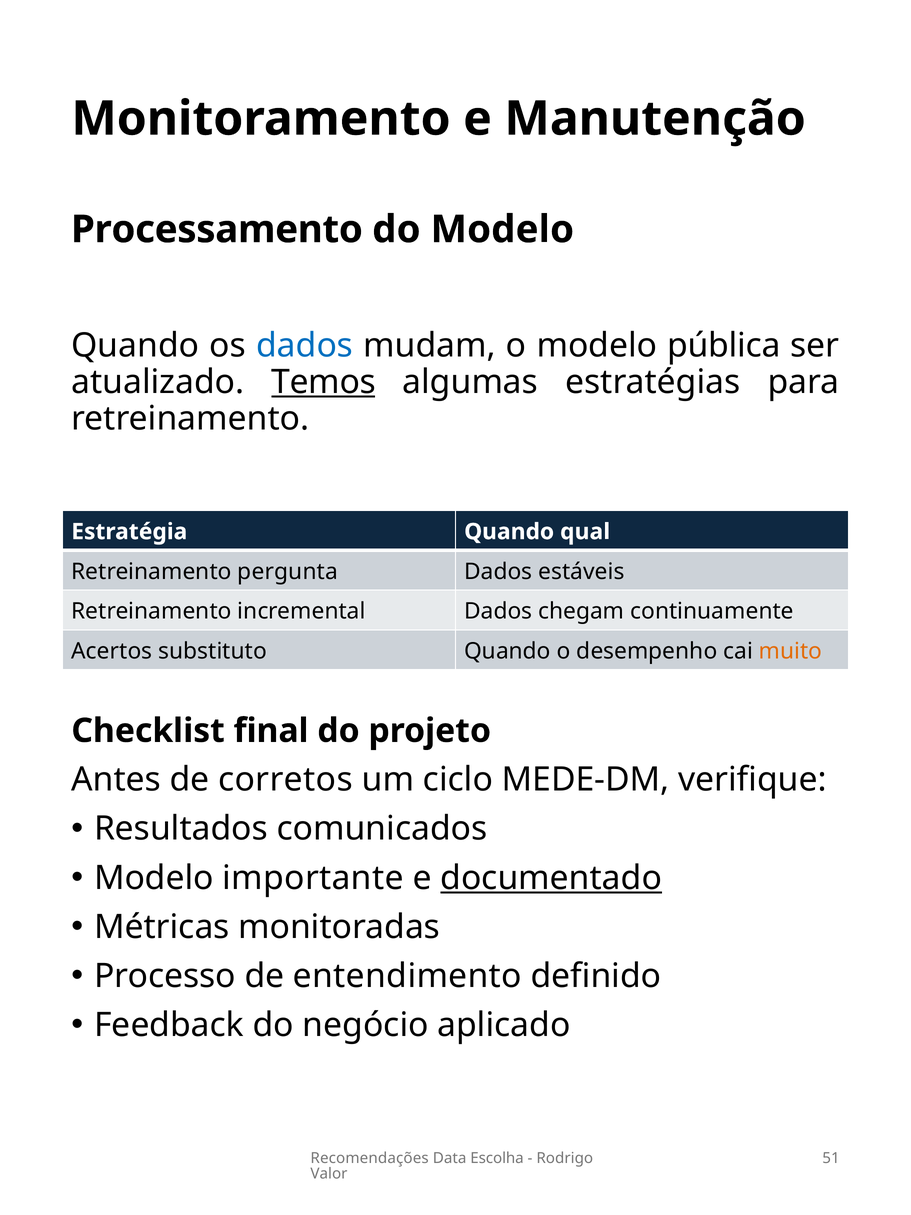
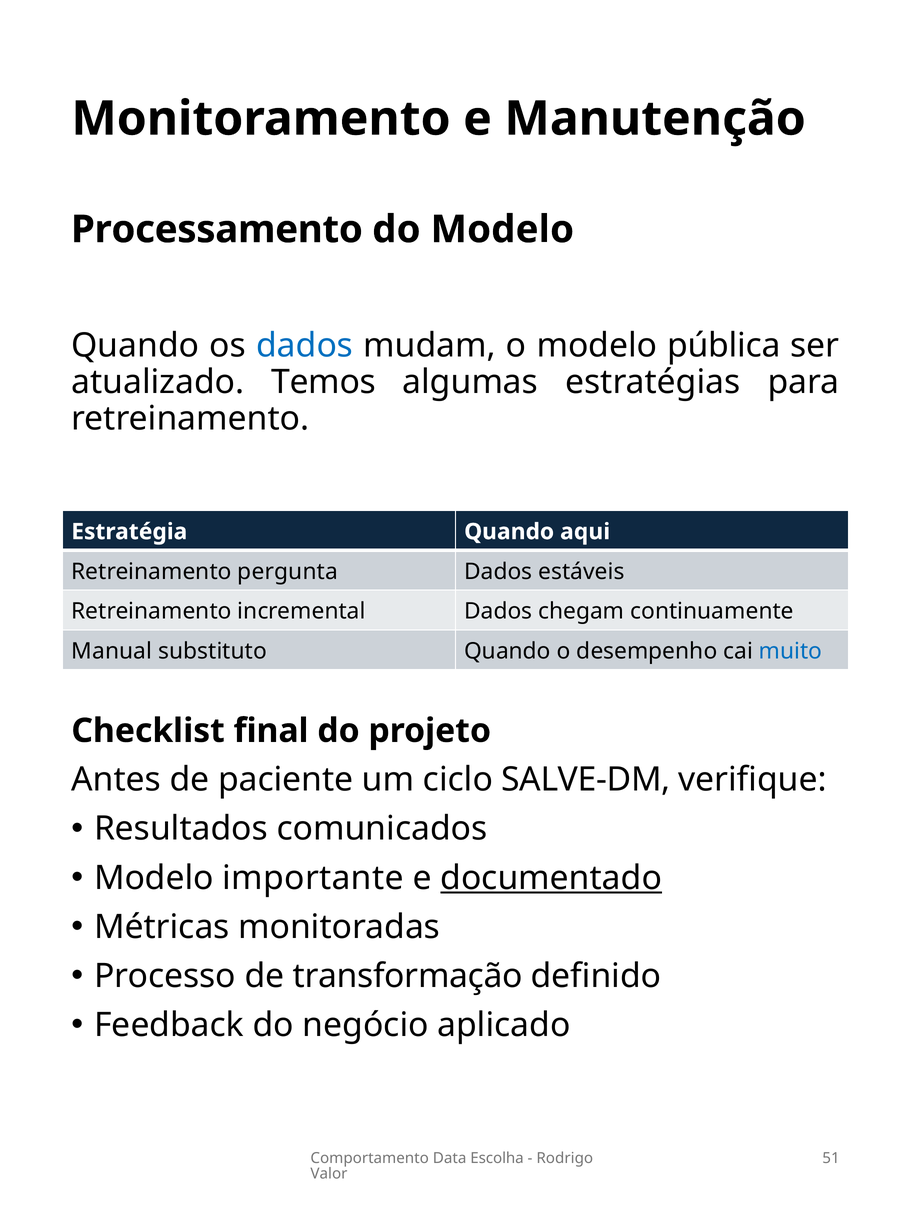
Temos underline: present -> none (324, 382)
qual: qual -> aqui (585, 532)
Acertos: Acertos -> Manual (112, 651)
muito colour: orange -> blue (791, 651)
corretos: corretos -> paciente (286, 780)
MEDE-DM: MEDE-DM -> SALVE-DM (586, 780)
entendimento: entendimento -> transformação (408, 976)
Recomendações: Recomendações -> Comportamento (370, 1158)
